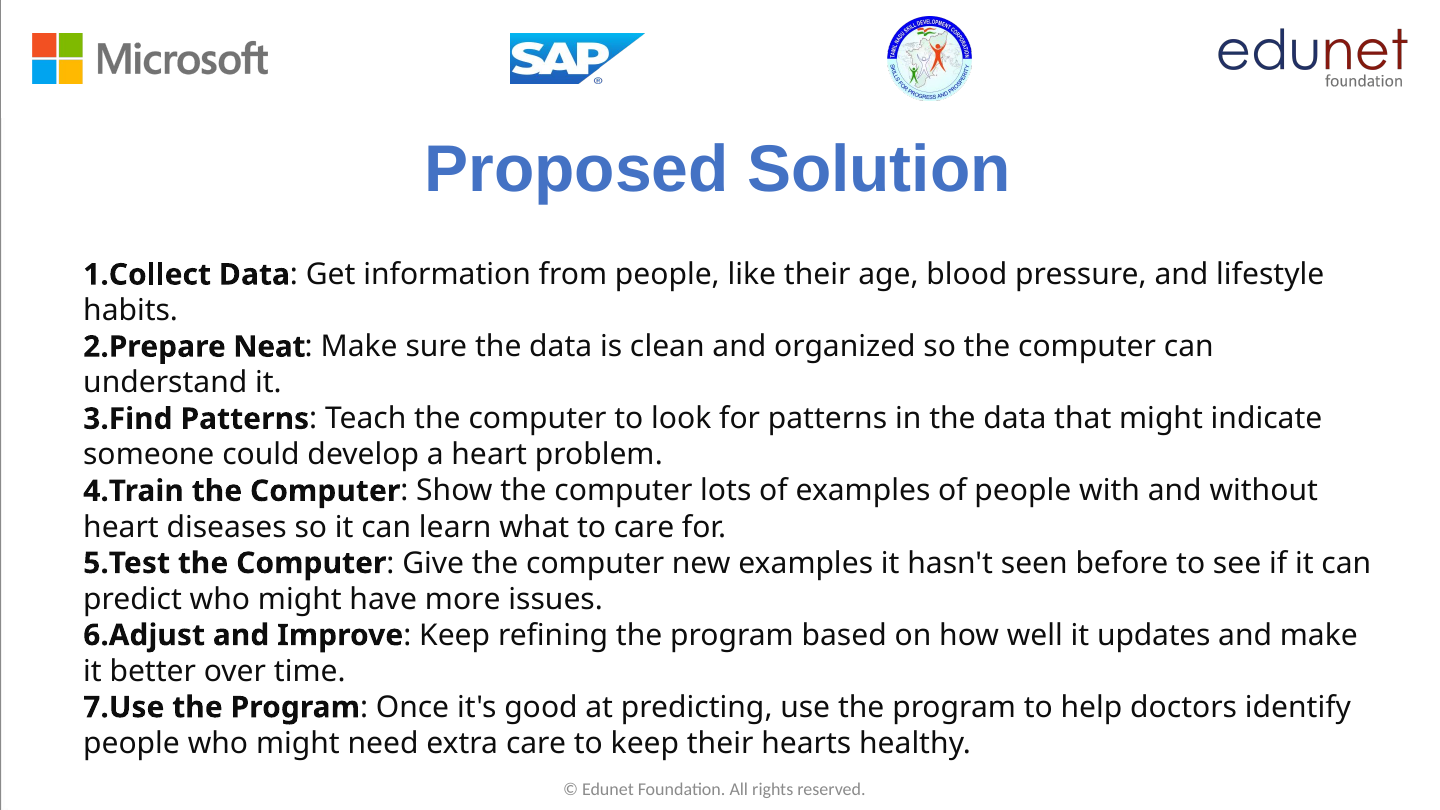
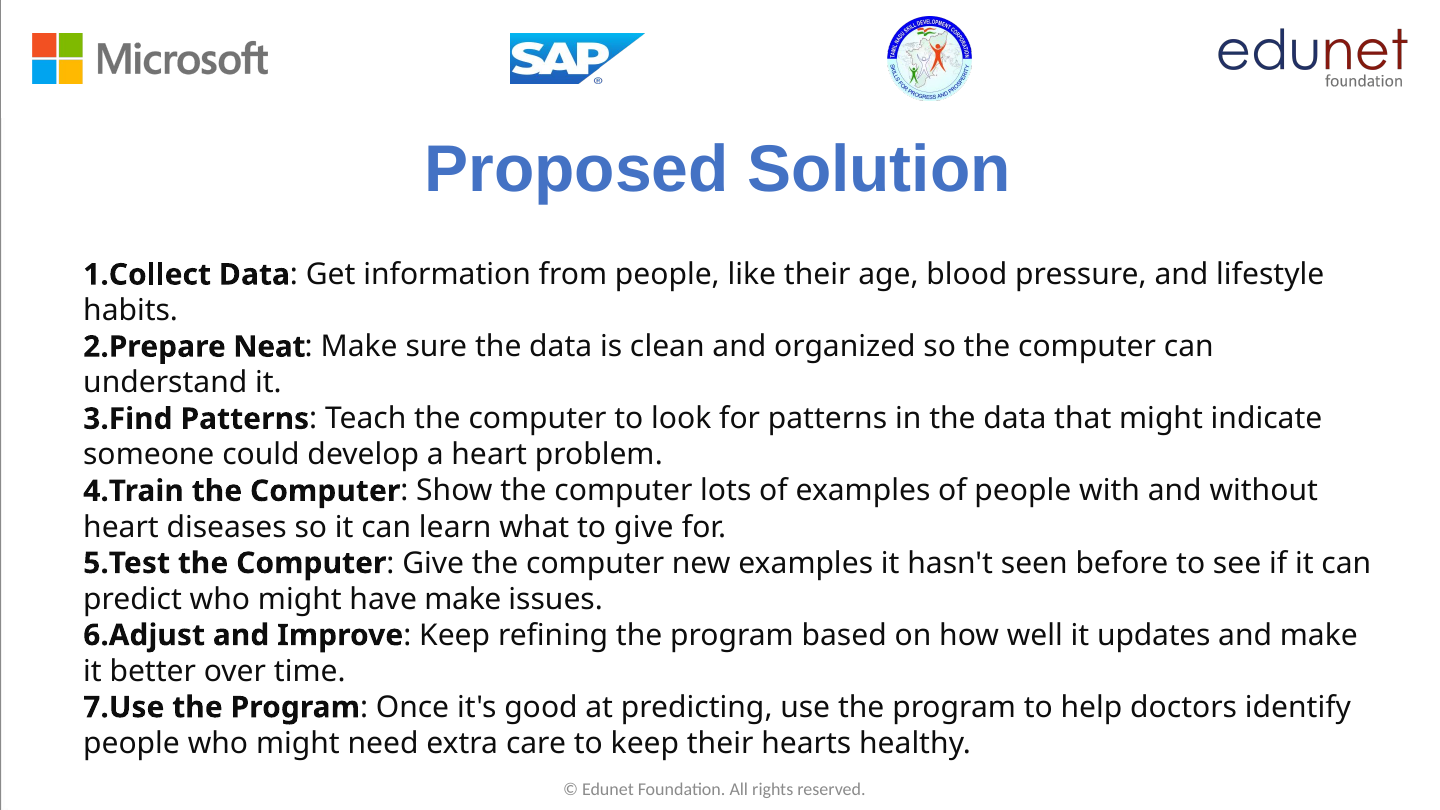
to care: care -> give (644, 527)
have more: more -> make (463, 599)
